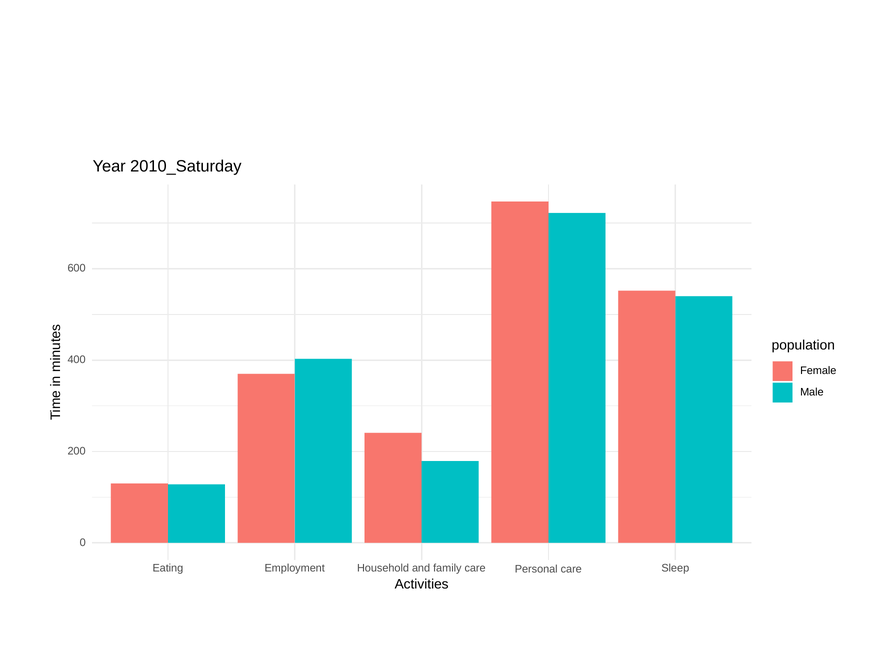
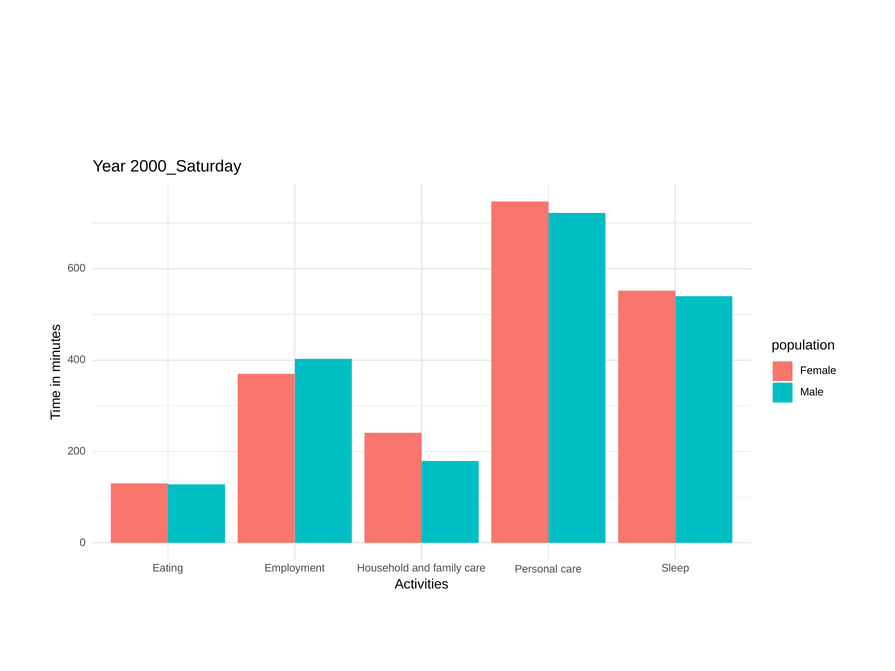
2010_Saturday: 2010_Saturday -> 2000_Saturday (186, 167)
